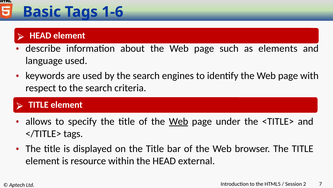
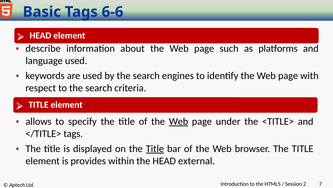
1-6: 1-6 -> 6-6 (112, 12)
elements: elements -> platforms (278, 48)
Title underline: none -> present (155, 148)
resource: resource -> provides (88, 160)
